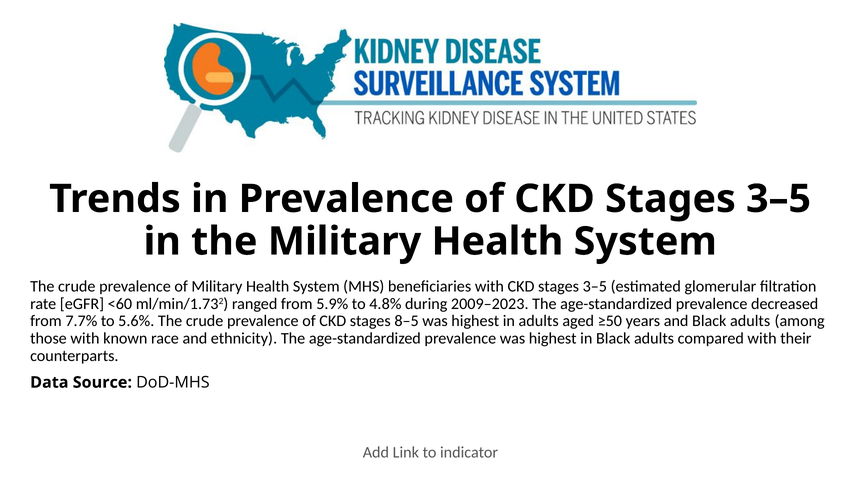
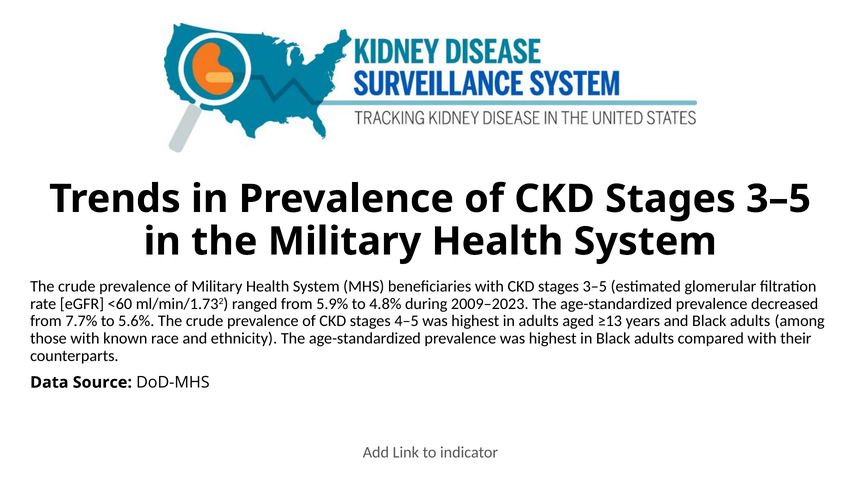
8–5: 8–5 -> 4–5 (407, 321)
≥50: ≥50 -> ≥13 (610, 321)
